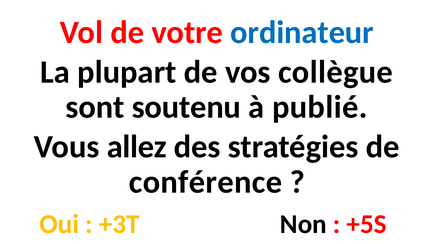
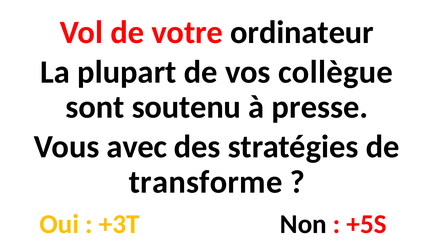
ordinateur colour: blue -> black (302, 32)
publié: publié -> presse (320, 107)
allez: allez -> avec (137, 147)
conférence: conférence -> transforme (206, 182)
